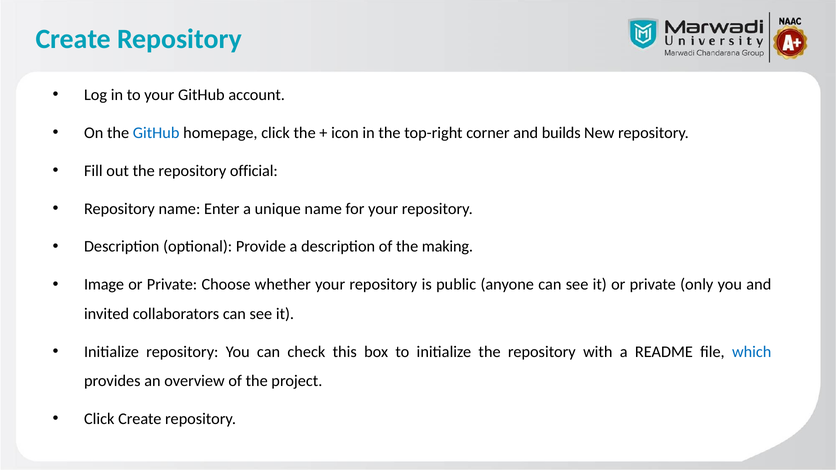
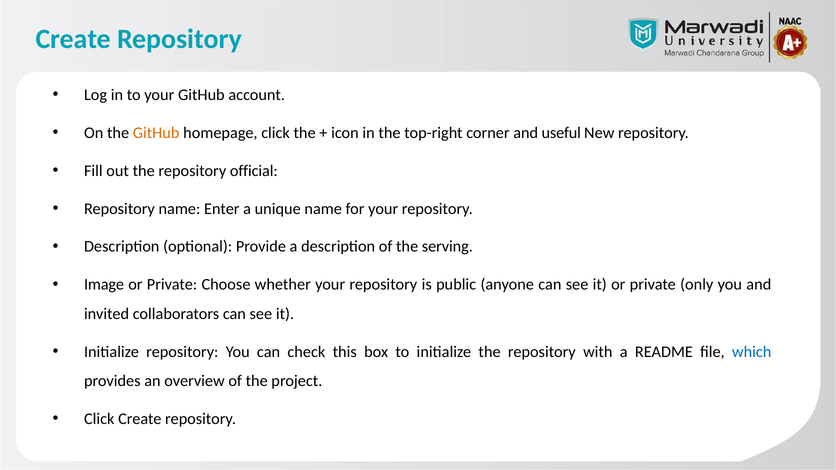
GitHub colour: blue -> orange (156, 133)
builds: builds -> useful (561, 133)
making: making -> serving (447, 247)
